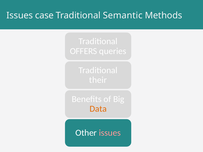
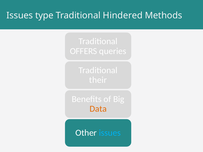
case: case -> type (44, 15)
Semantic: Semantic -> Hindered (123, 15)
issues colour: pink -> light blue (110, 133)
